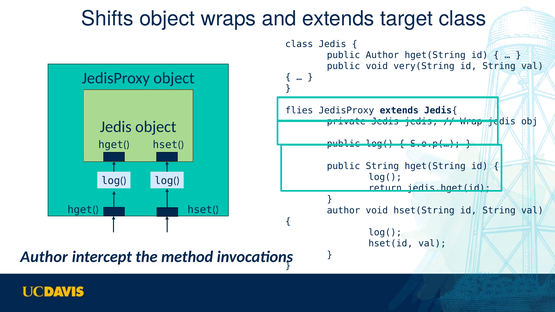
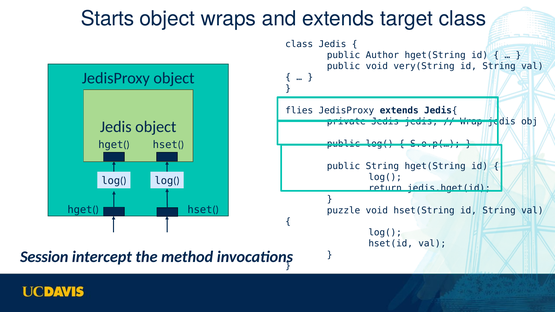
Shifts: Shifts -> Starts (107, 19)
author: author -> puzzle (344, 210)
Author: Author -> Session (44, 257)
